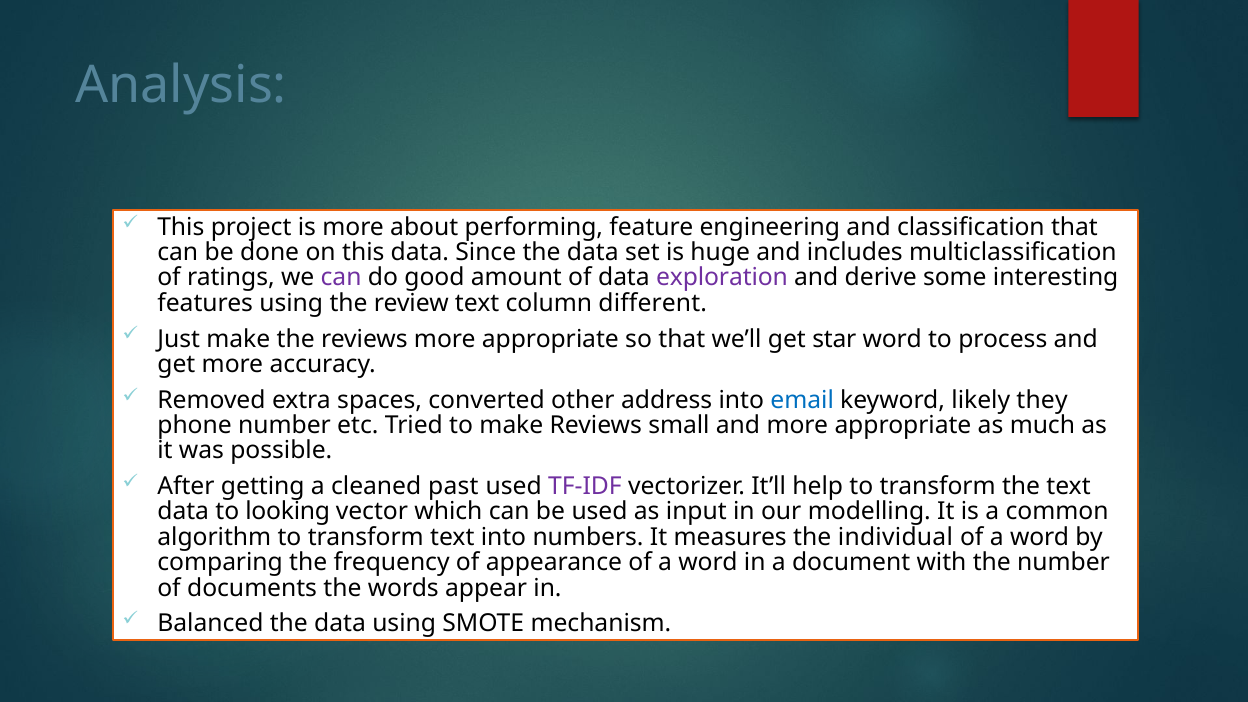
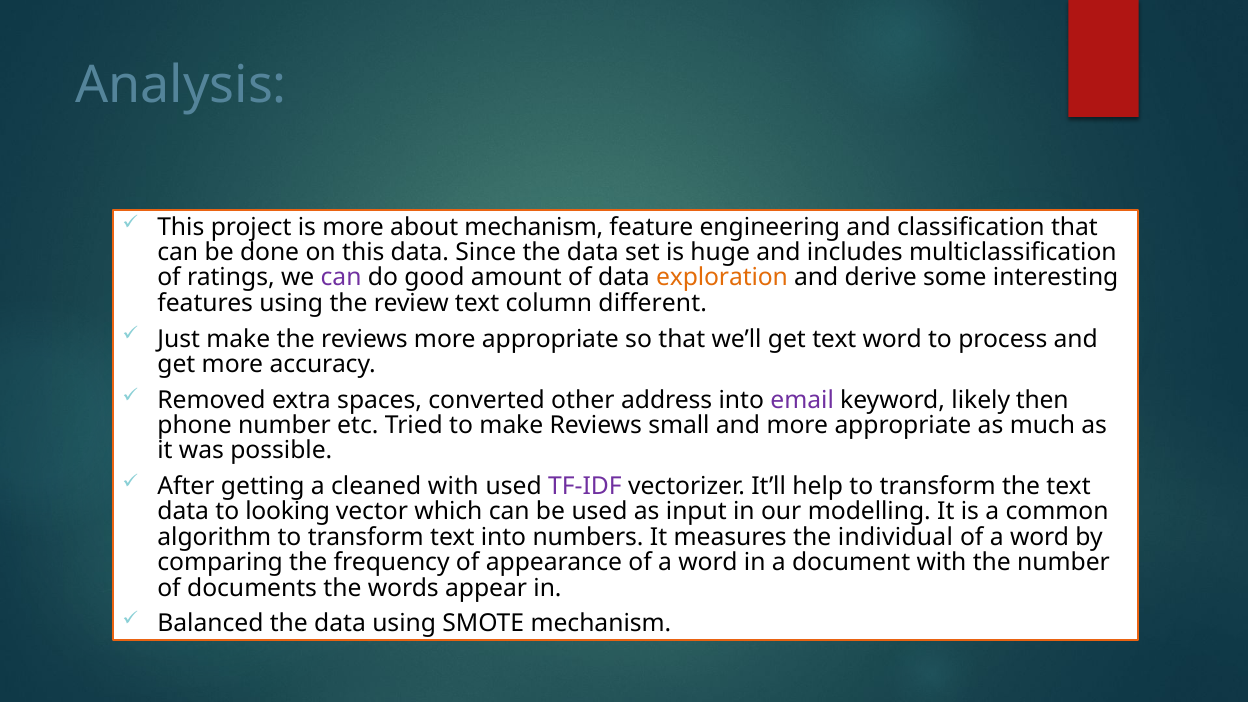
about performing: performing -> mechanism (534, 227)
exploration colour: purple -> orange (722, 278)
get star: star -> text (834, 339)
email colour: blue -> purple (802, 400)
they: they -> then (1042, 400)
cleaned past: past -> with (453, 486)
